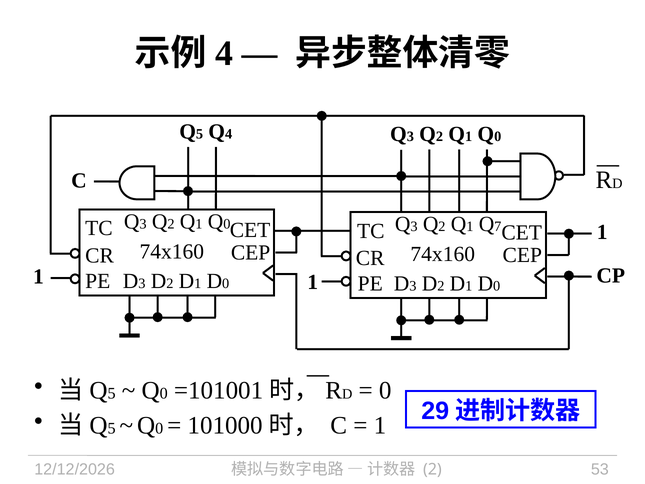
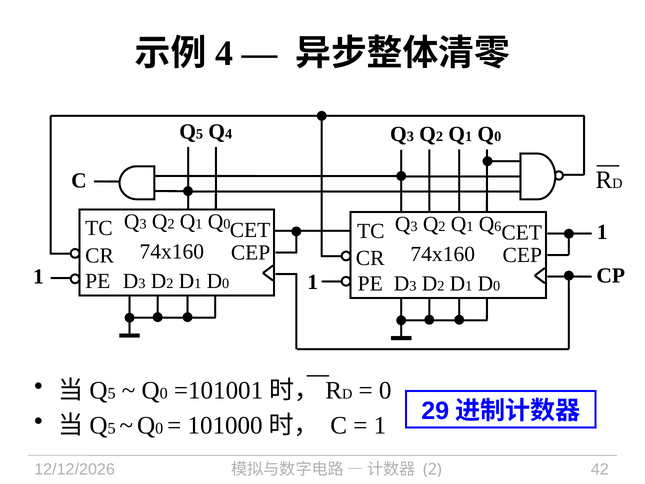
7: 7 -> 6 (498, 227)
53: 53 -> 42 (600, 469)
